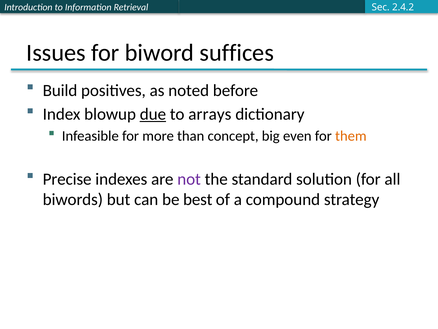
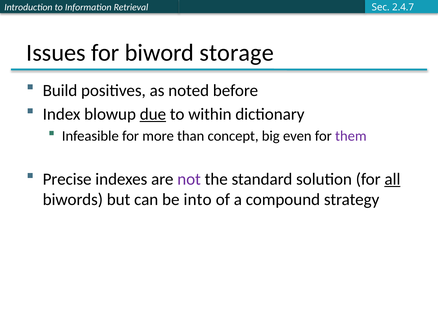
2.4.2: 2.4.2 -> 2.4.7 (403, 7)
suffices: suffices -> storage (237, 53)
arrays: arrays -> within (210, 114)
them colour: orange -> purple (351, 136)
all underline: none -> present (392, 179)
best: best -> into (198, 199)
